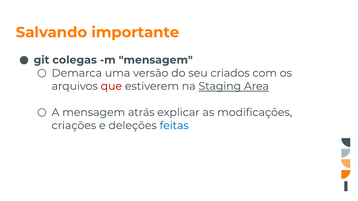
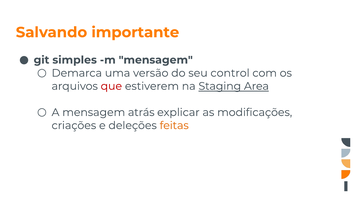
colegas: colegas -> simples (75, 60)
criados: criados -> control (230, 73)
feitas colour: blue -> orange (174, 126)
